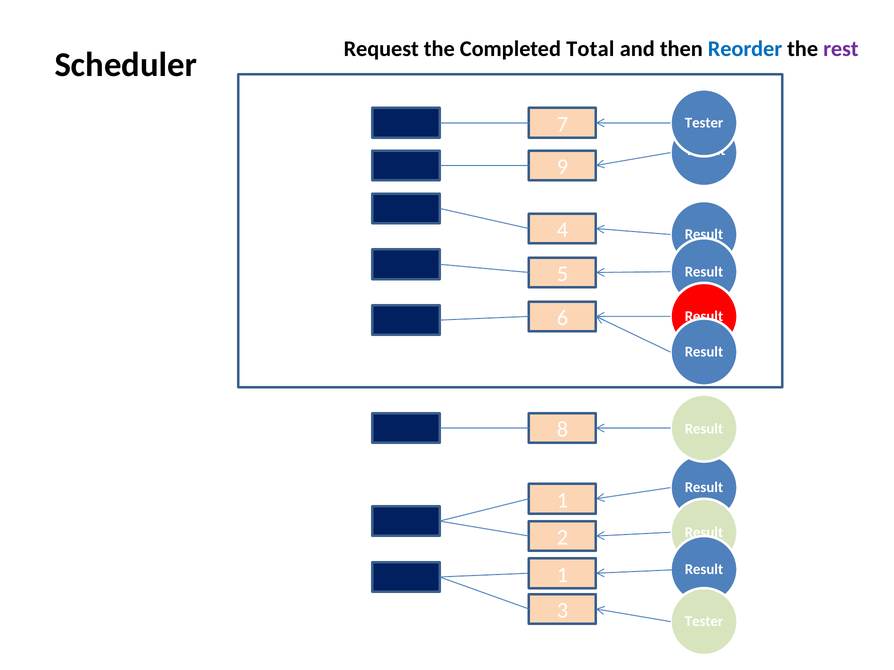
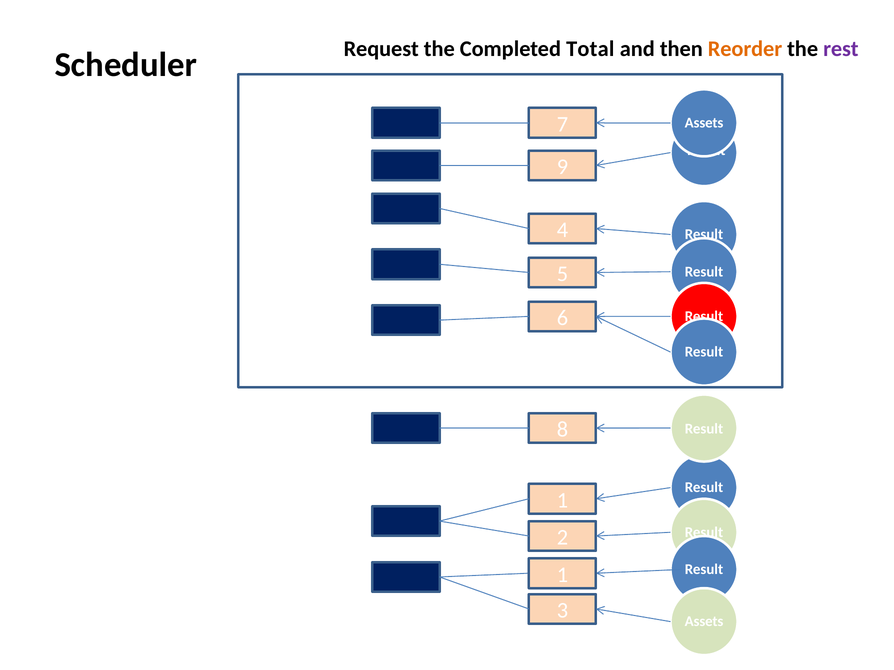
Reorder colour: blue -> orange (745, 49)
7 Tester: Tester -> Assets (704, 123)
Tester: Tester -> Assets (704, 622)
